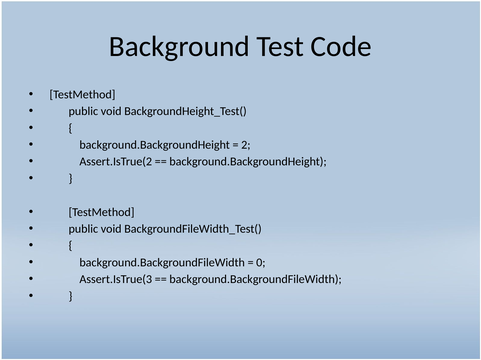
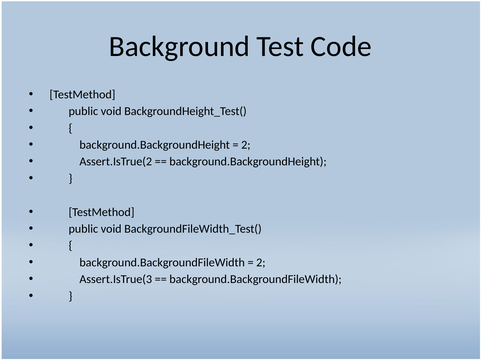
0: 0 -> 2 (261, 263)
